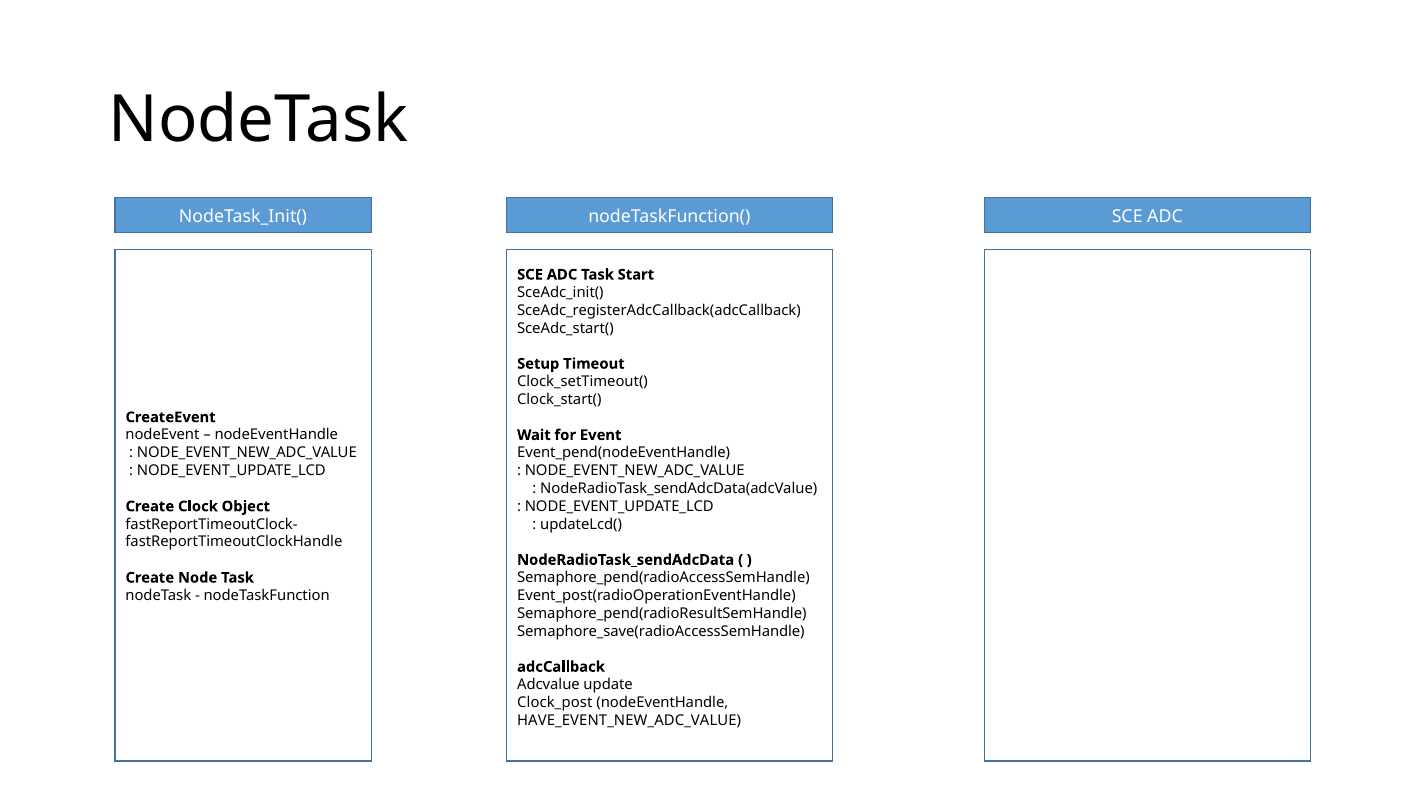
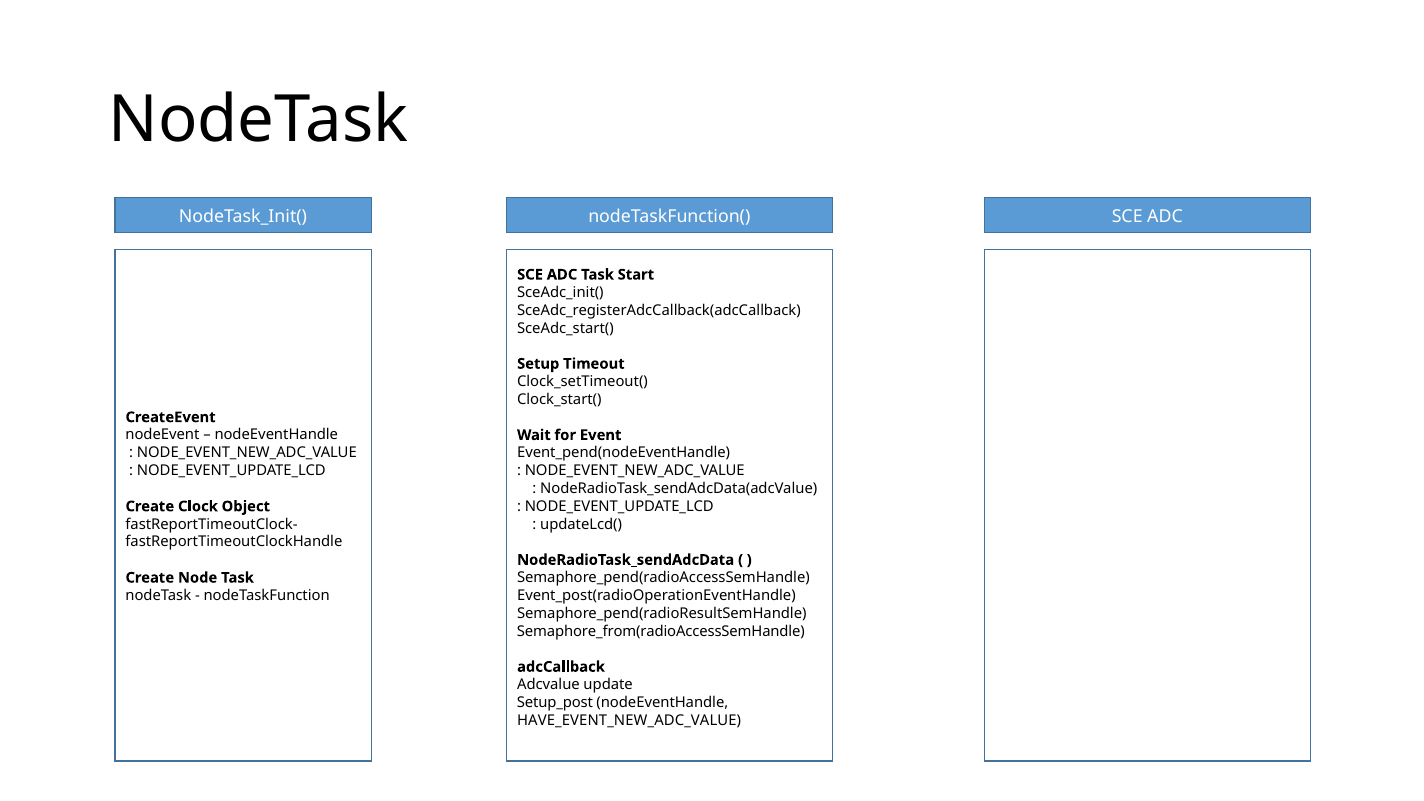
Semaphore_save(radioAccessSemHandle: Semaphore_save(radioAccessSemHandle -> Semaphore_from(radioAccessSemHandle (661, 631)
Clock_post: Clock_post -> Setup_post (555, 702)
